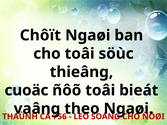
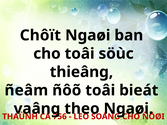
cuoäc: cuoäc -> ñeâm (26, 90)
